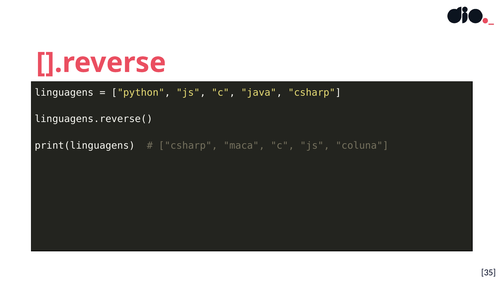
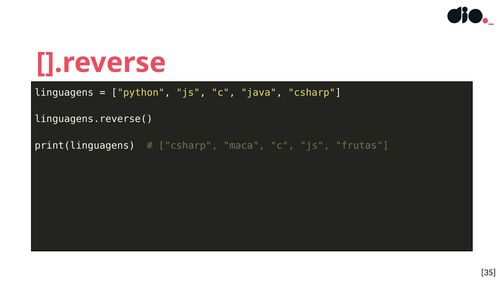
coluna: coluna -> frutas (362, 145)
